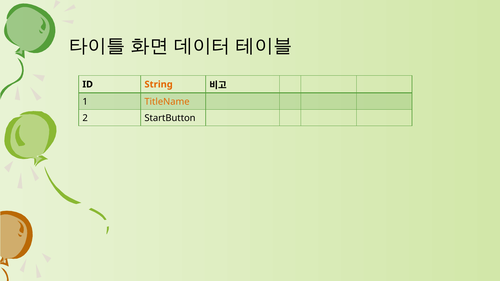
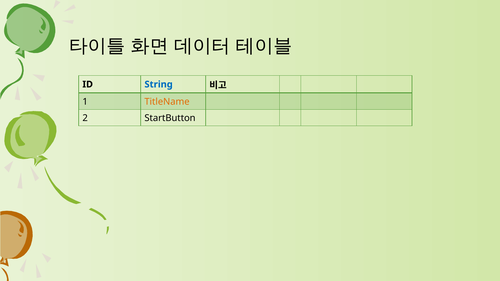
String colour: orange -> blue (159, 84)
